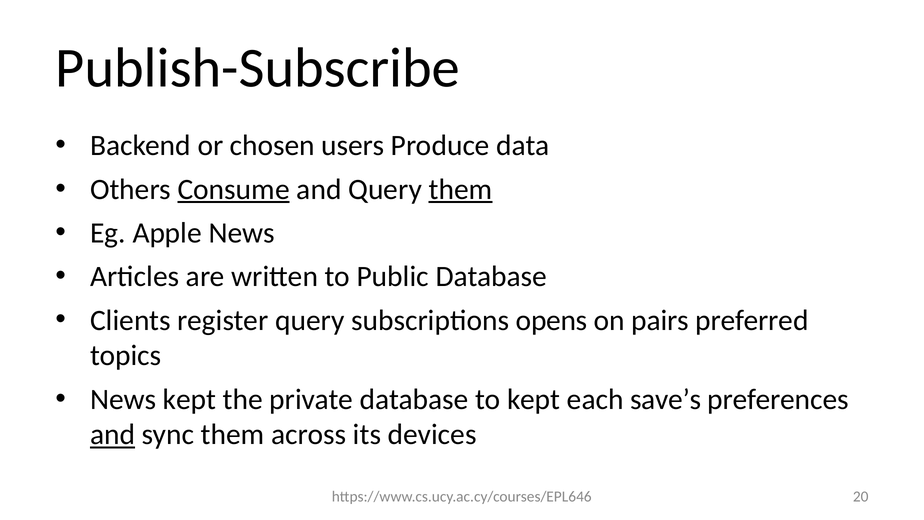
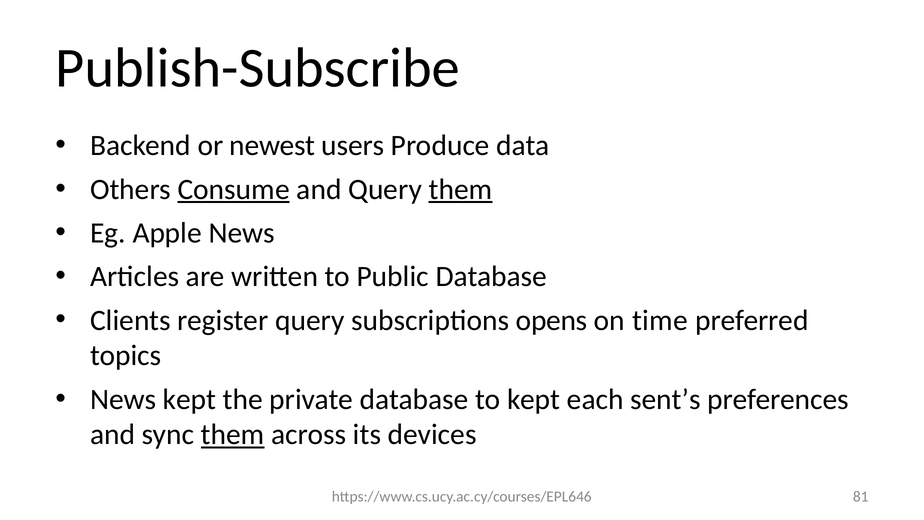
chosen: chosen -> newest (272, 146)
pairs: pairs -> time (660, 320)
save’s: save’s -> sent’s (665, 399)
and underline: present -> none (113, 435)
them underline: none -> present (233, 435)
20: 20 -> 81 (861, 496)
